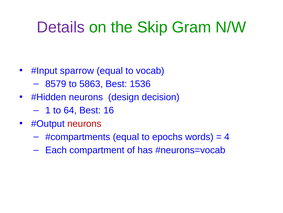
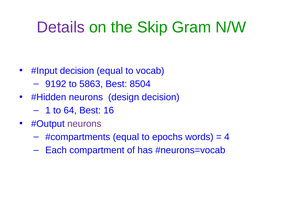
sparrow: sparrow -> decision (77, 70)
8579: 8579 -> 9192 (56, 84)
1536: 1536 -> 8504 (140, 84)
neurons colour: red -> purple (84, 123)
